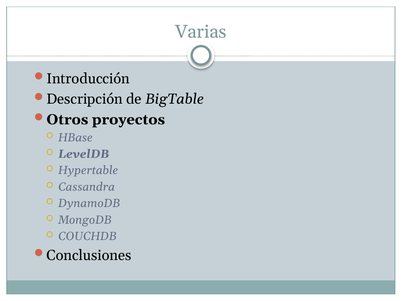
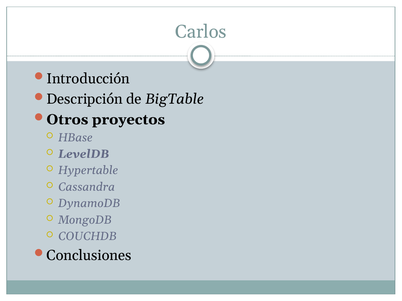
Varias: Varias -> Carlos (201, 32)
